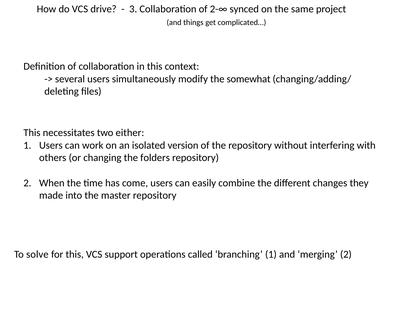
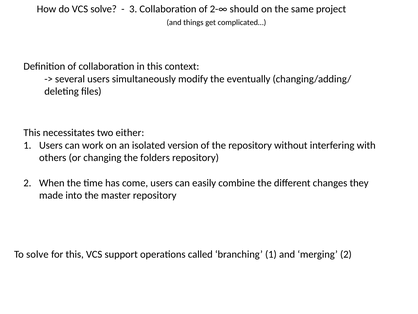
VCS drive: drive -> solve (104, 9)
synced: synced -> should (244, 9)
somewhat: somewhat -> eventually (249, 79)
